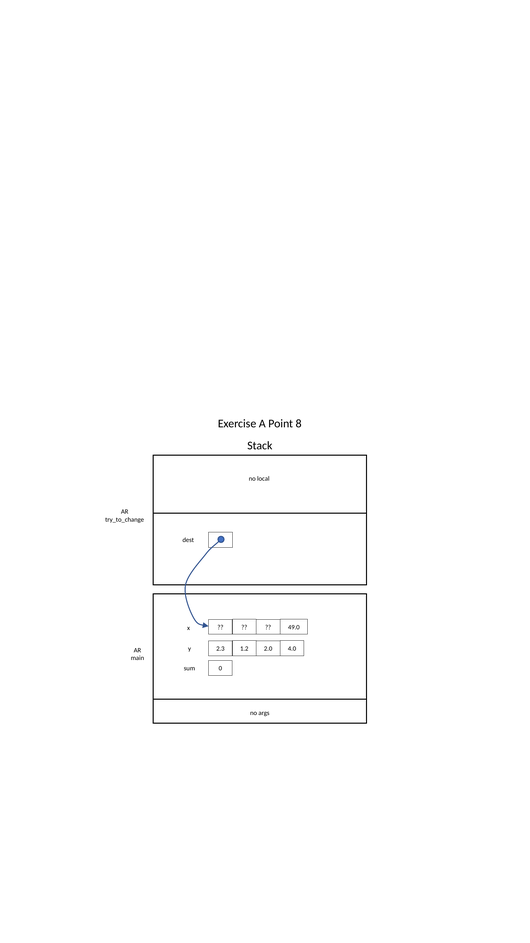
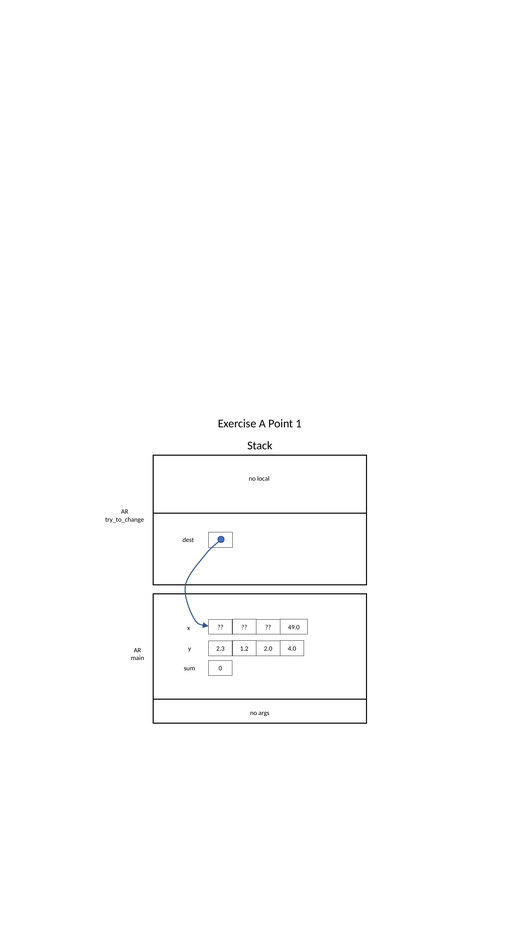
8: 8 -> 1 (299, 423)
